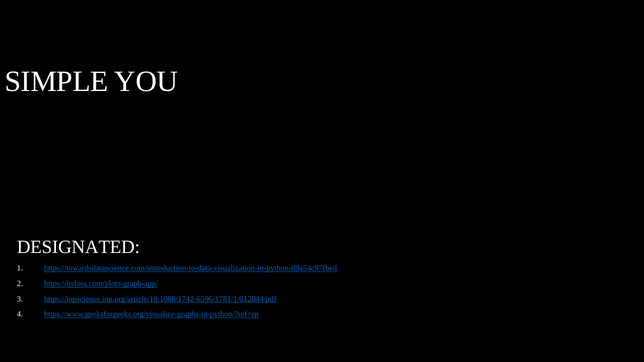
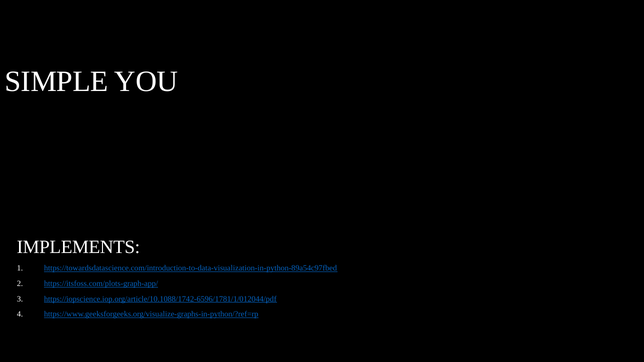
DESIGNATED: DESIGNATED -> IMPLEMENTS (78, 247)
